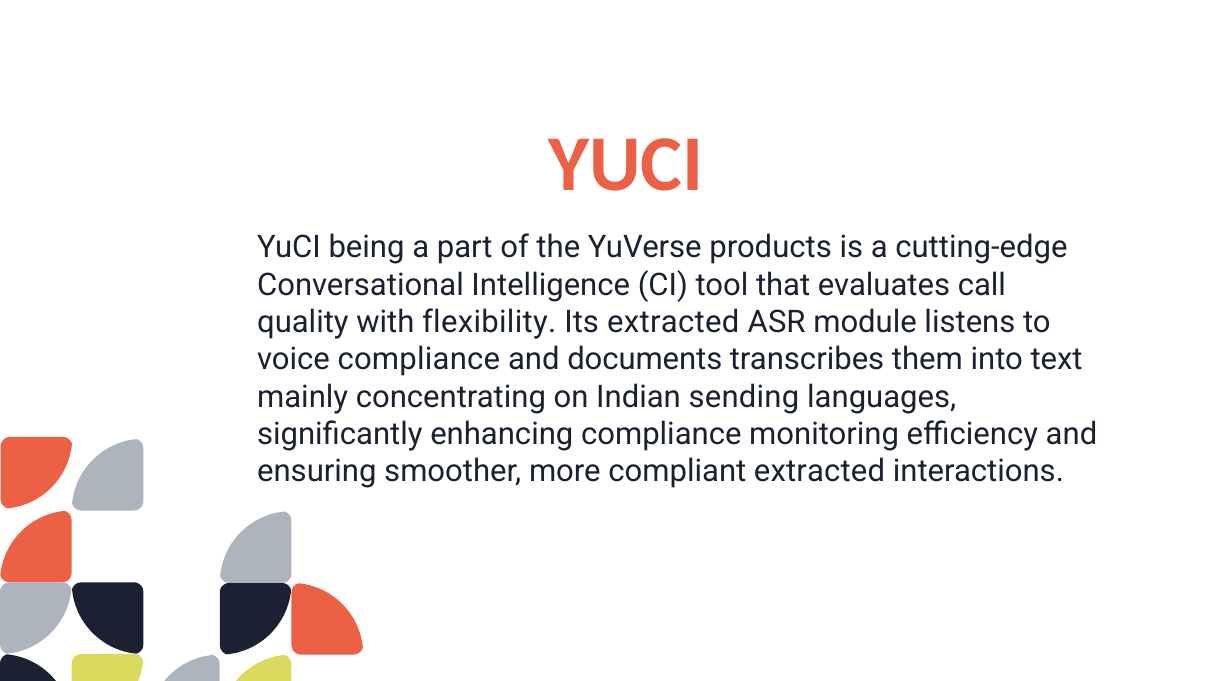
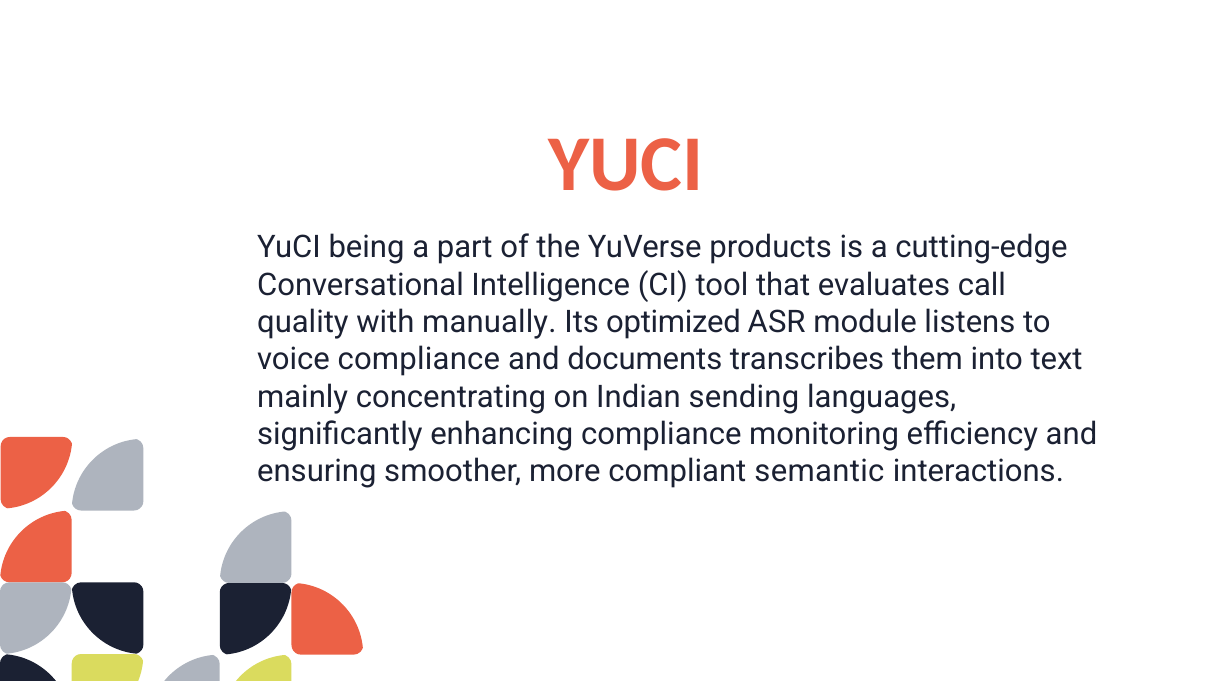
flexibility: flexibility -> manually (489, 322)
Its extracted: extracted -> optimized (674, 322)
compliant extracted: extracted -> semantic (819, 471)
